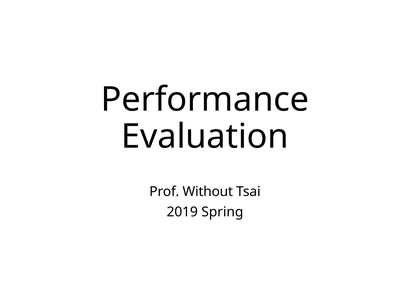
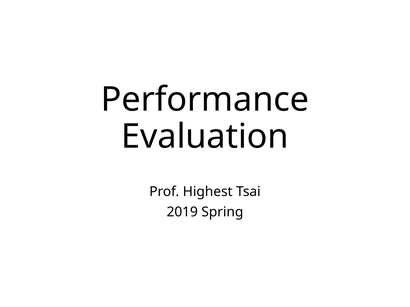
Without: Without -> Highest (208, 192)
